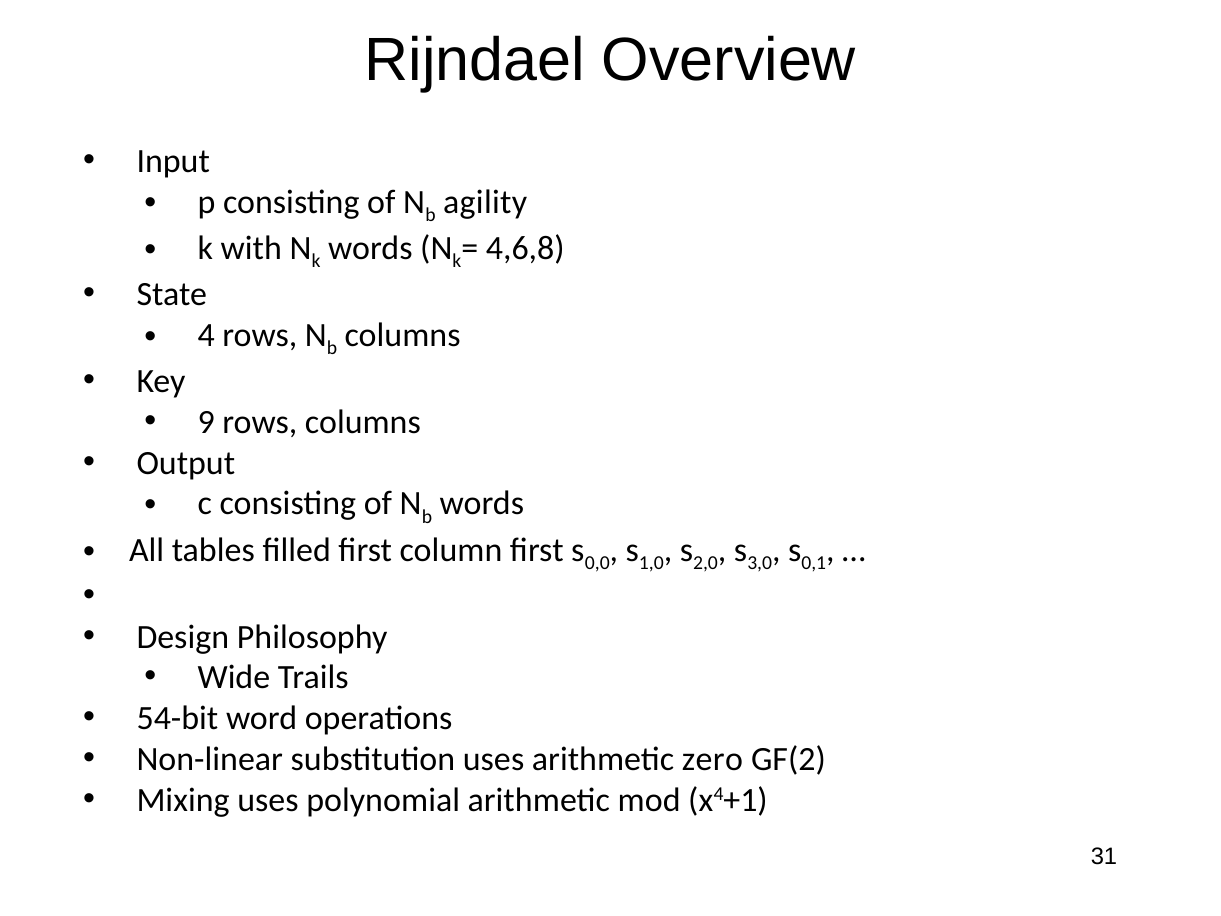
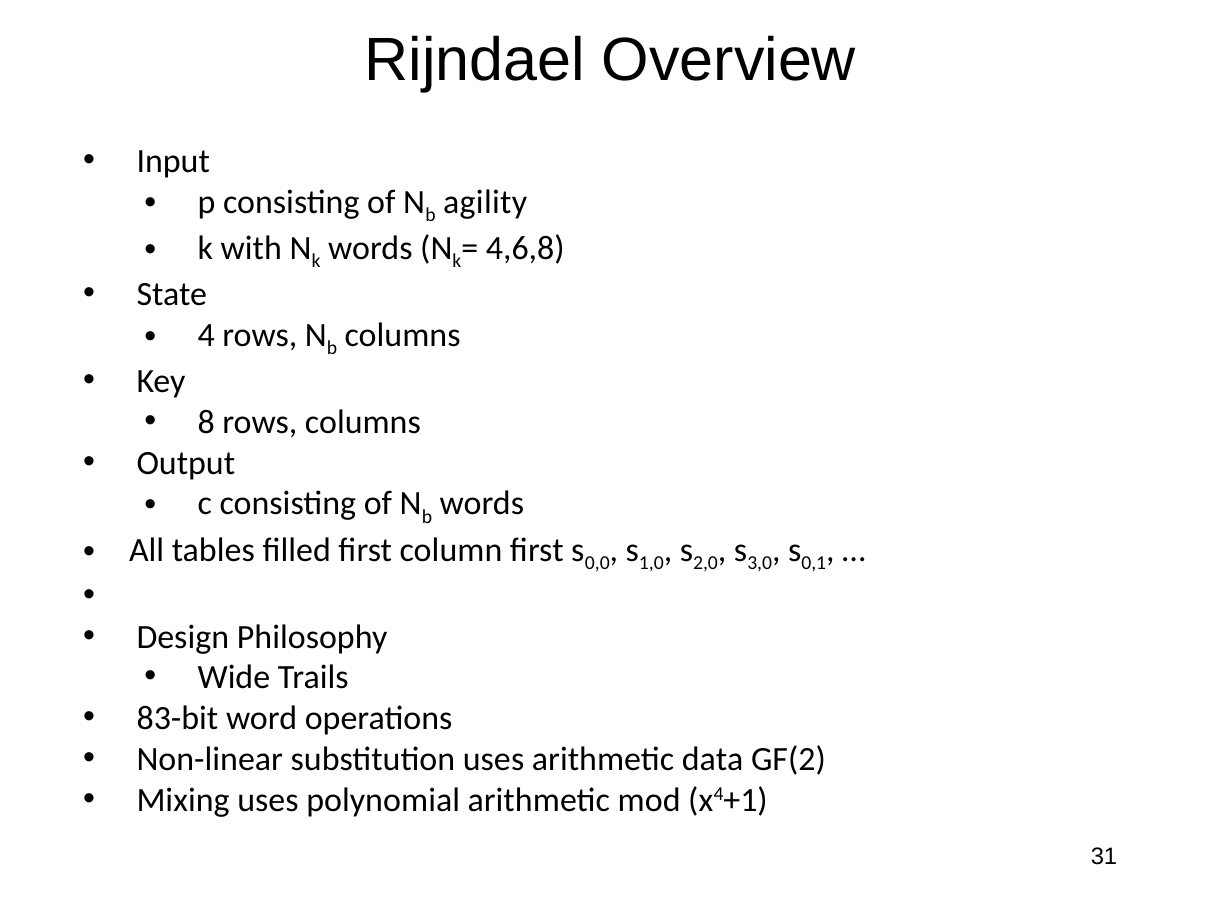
9: 9 -> 8 (206, 422)
54-bit: 54-bit -> 83-bit (177, 718)
zero: zero -> data (713, 759)
